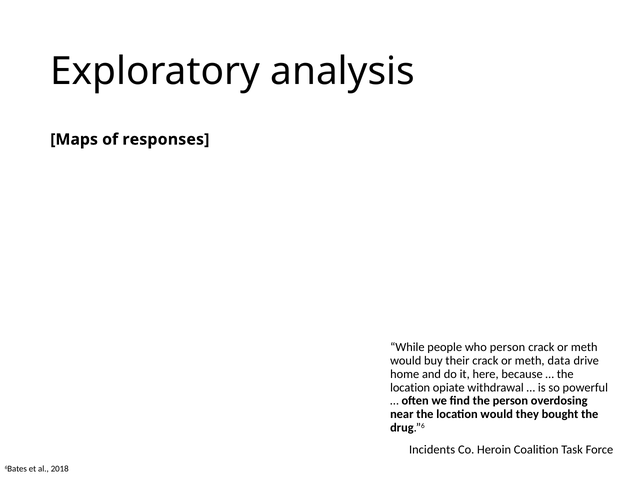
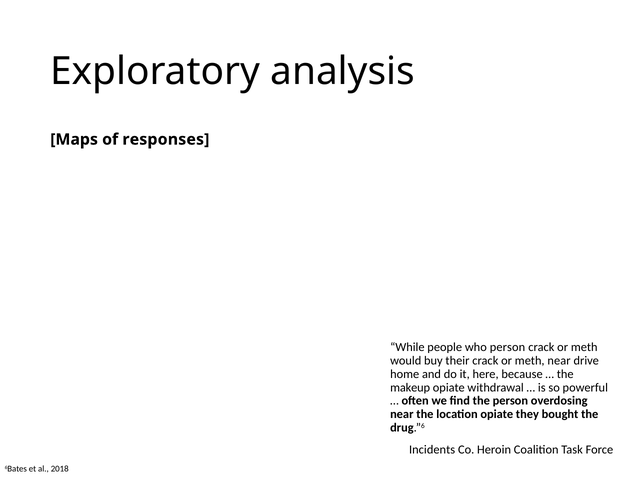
meth data: data -> near (559, 361)
location: location -> makeup (410, 387)
location would: would -> opiate (497, 414)
